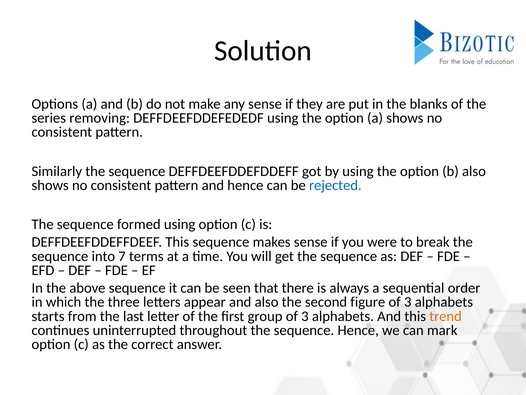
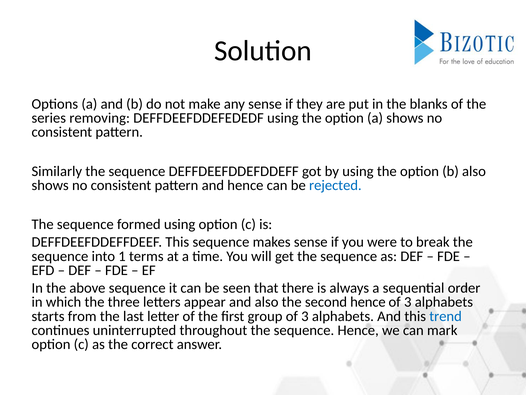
7: 7 -> 1 (122, 256)
second figure: figure -> hence (368, 302)
trend colour: orange -> blue (446, 316)
